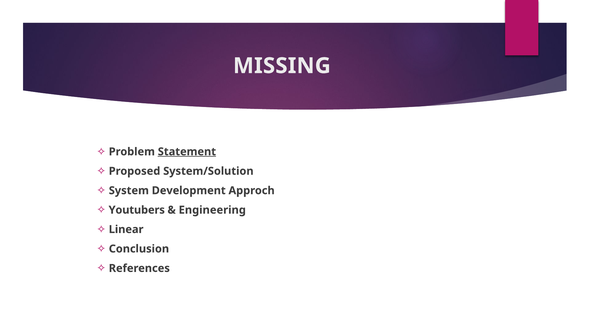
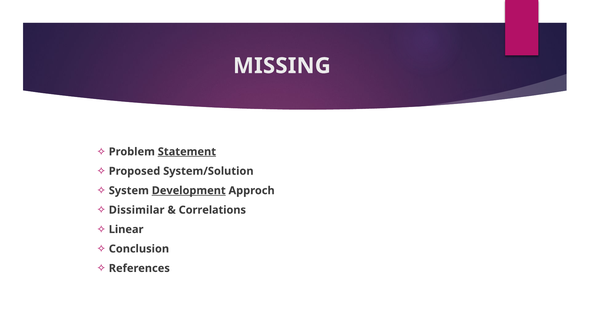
Development underline: none -> present (189, 190)
Youtubers: Youtubers -> Dissimilar (137, 210)
Engineering: Engineering -> Correlations (212, 210)
